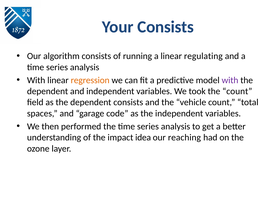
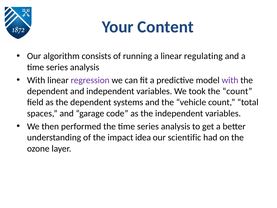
Your Consists: Consists -> Content (166, 27)
regression colour: orange -> purple (90, 80)
dependent consists: consists -> systems (128, 102)
reaching: reaching -> scientific (184, 137)
